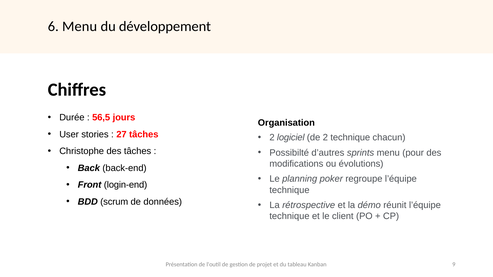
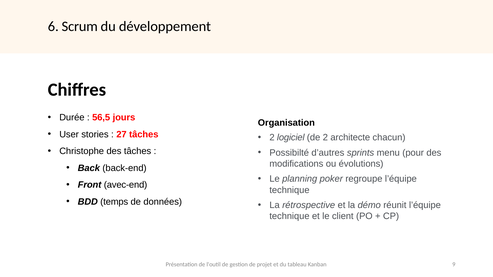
6 Menu: Menu -> Scrum (80, 26)
2 technique: technique -> architecte (350, 138)
login-end: login-end -> avec-end (126, 185)
scrum: scrum -> temps (114, 202)
